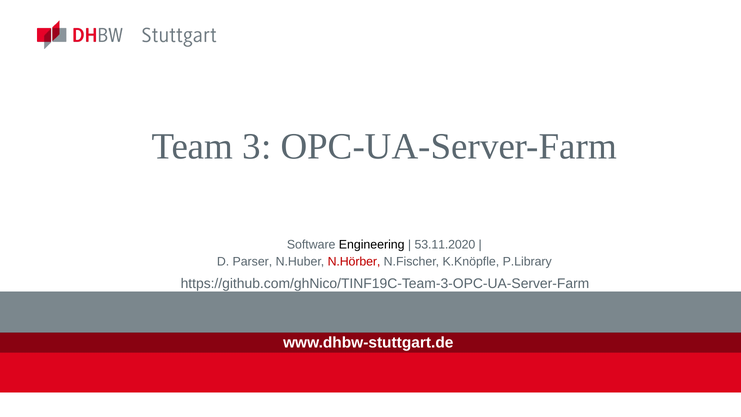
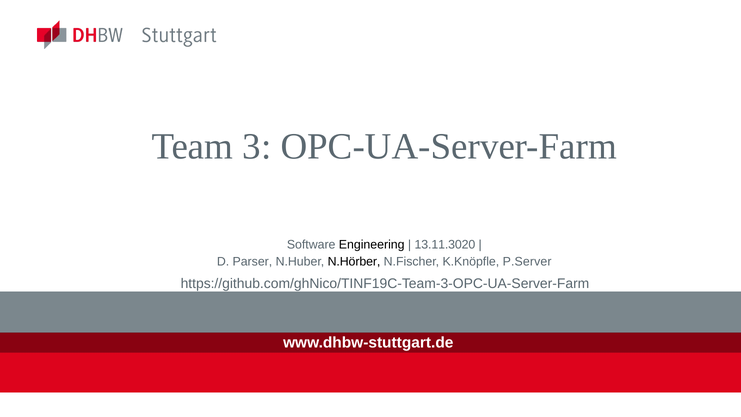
53.11.2020: 53.11.2020 -> 13.11.3020 (445, 244)
N.Hörber colour: red -> black (354, 262)
P.Library: P.Library -> P.Server (527, 262)
